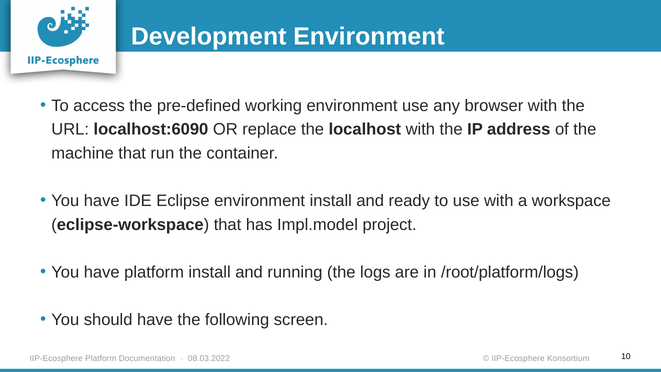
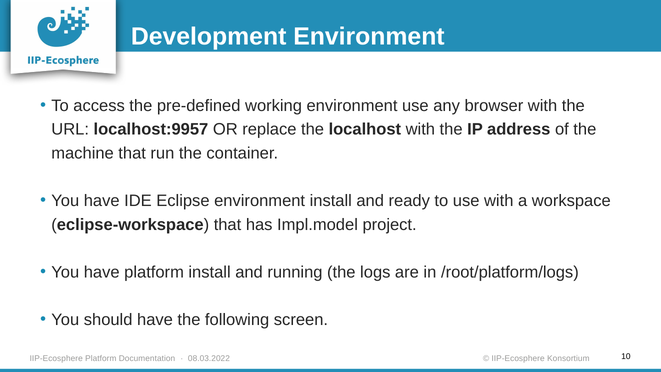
localhost:6090: localhost:6090 -> localhost:9957 (151, 129)
